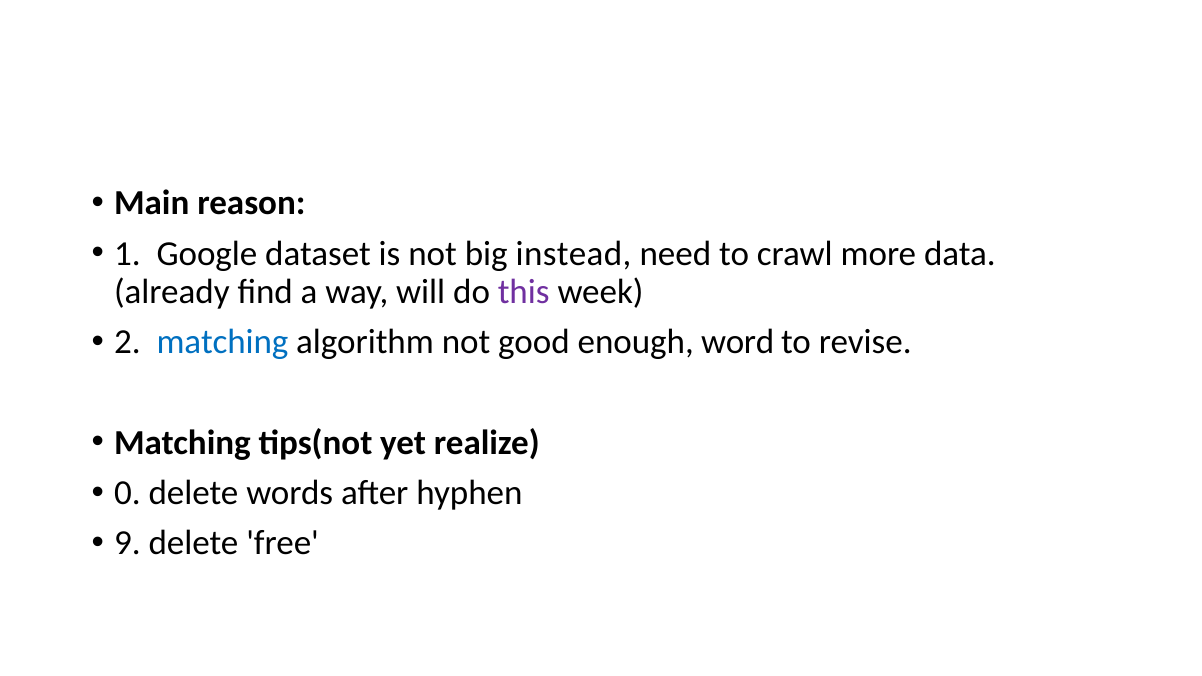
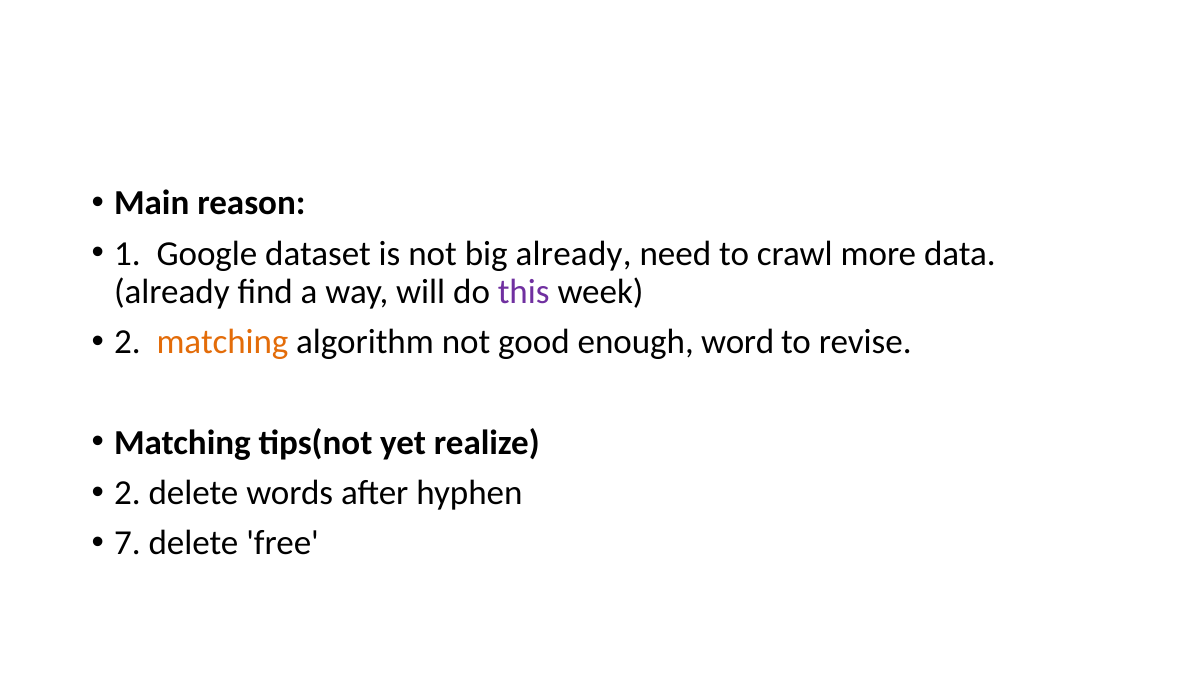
big instead: instead -> already (574, 254)
matching colour: blue -> orange (222, 342)
0: 0 -> 2 (127, 493)
9: 9 -> 7 (127, 543)
